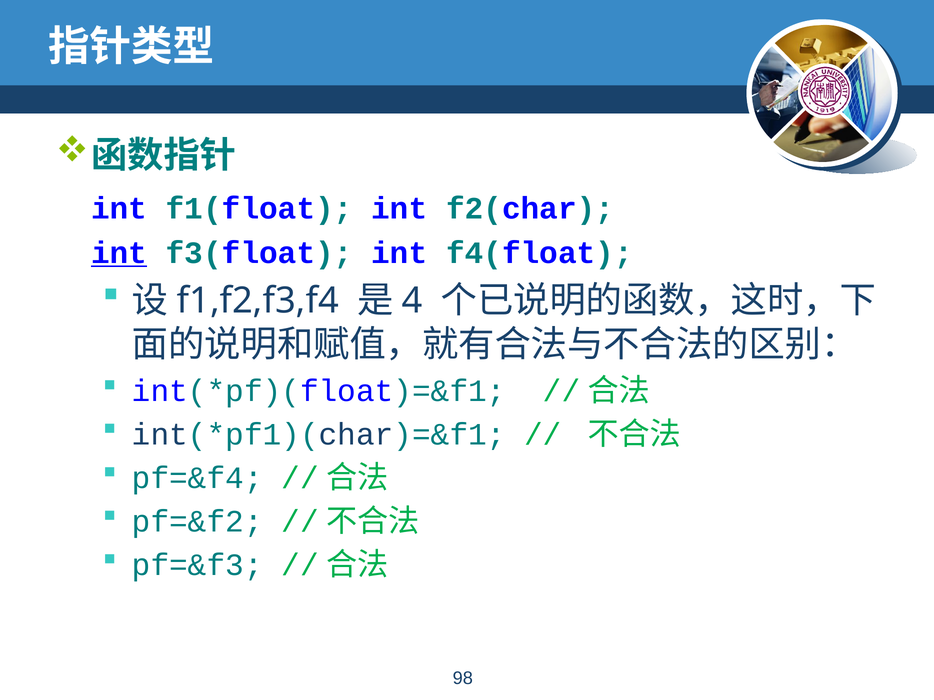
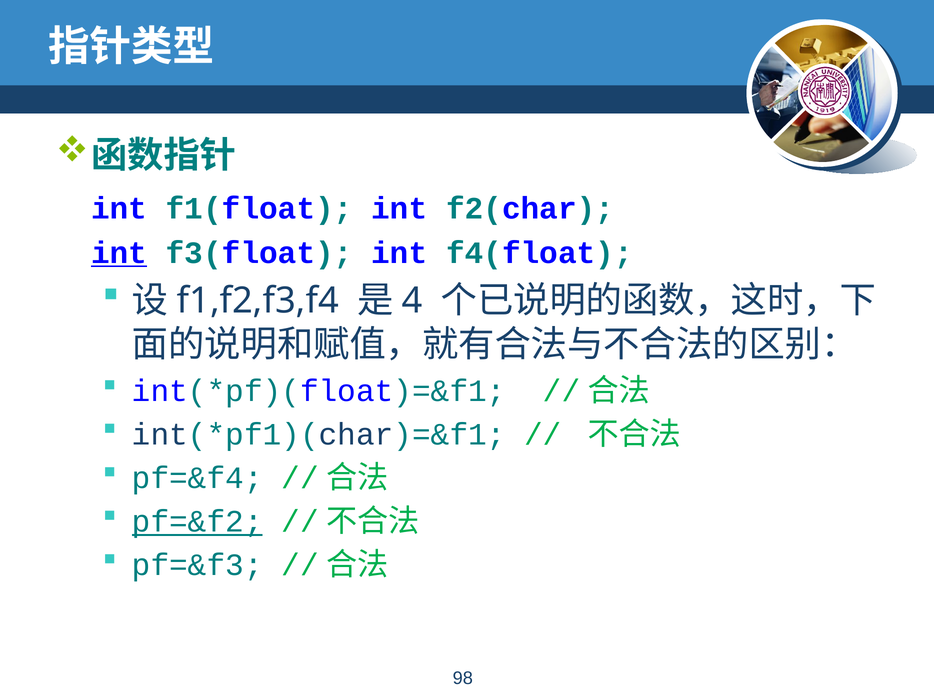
pf=&f2 underline: none -> present (197, 522)
